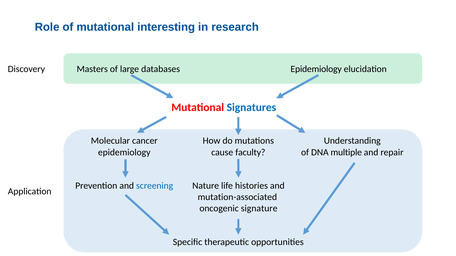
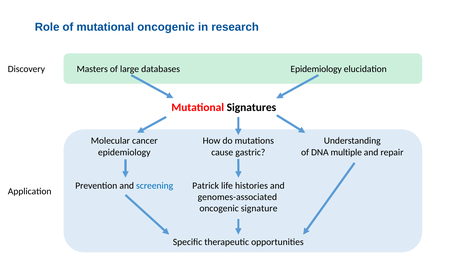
mutational interesting: interesting -> oncogenic (166, 27)
Signatures colour: blue -> black (251, 108)
faculty: faculty -> gastric (250, 153)
Nature: Nature -> Patrick (206, 186)
mutation-associated: mutation-associated -> genomes-associated (237, 197)
